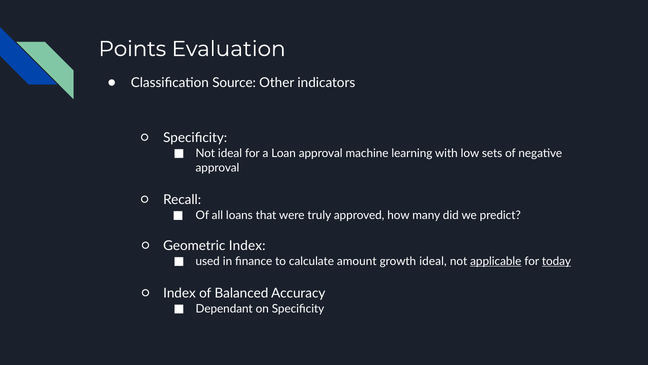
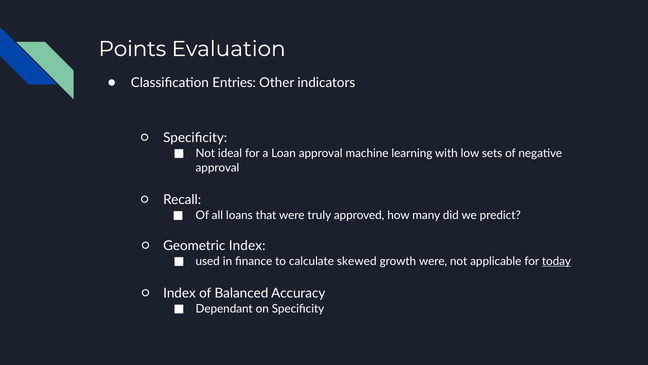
Source: Source -> Entries (234, 83)
amount: amount -> skewed (357, 261)
growth ideal: ideal -> were (433, 261)
applicable underline: present -> none (496, 261)
